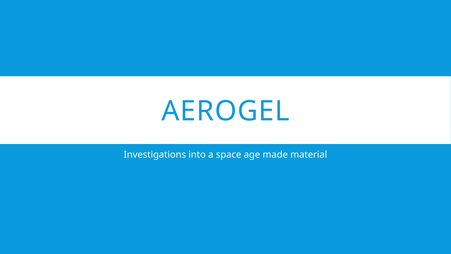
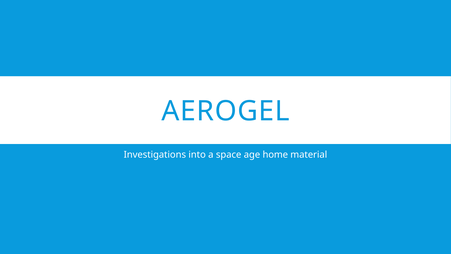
made: made -> home (275, 155)
